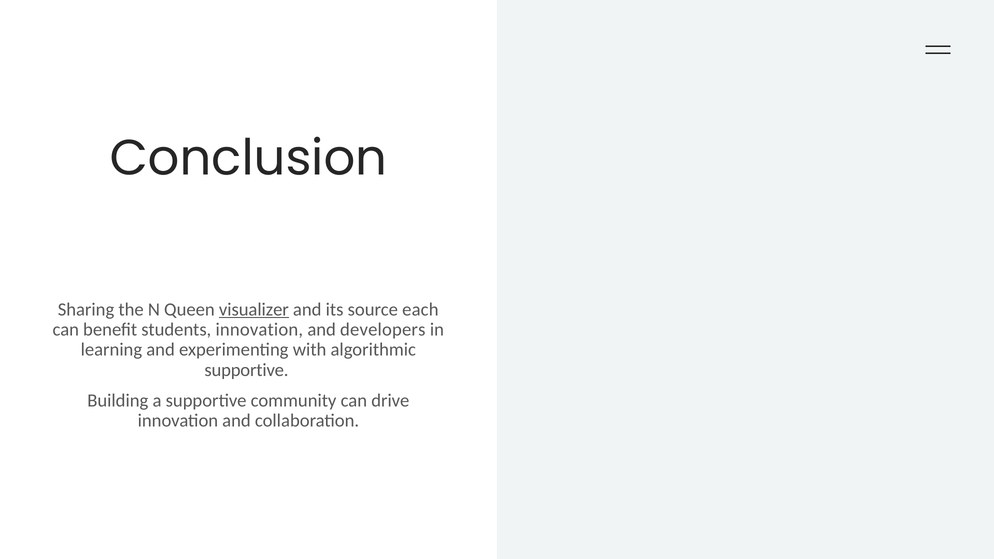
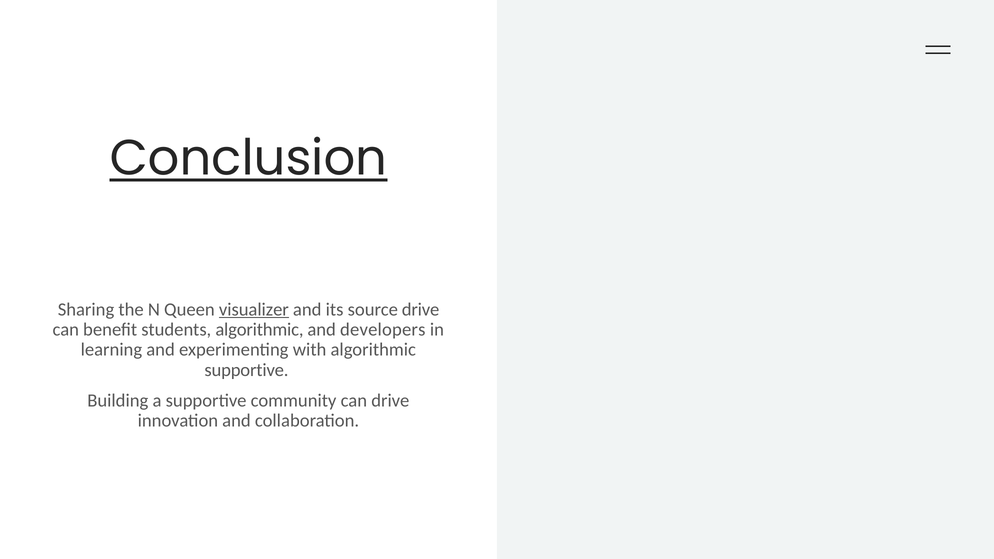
Conclusion underline: none -> present (248, 158)
source each: each -> drive (421, 310)
students innovation: innovation -> algorithmic (259, 330)
